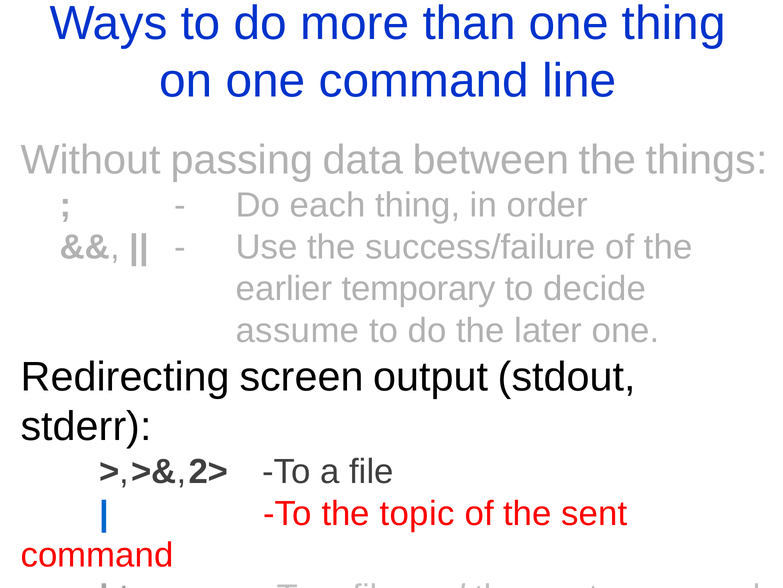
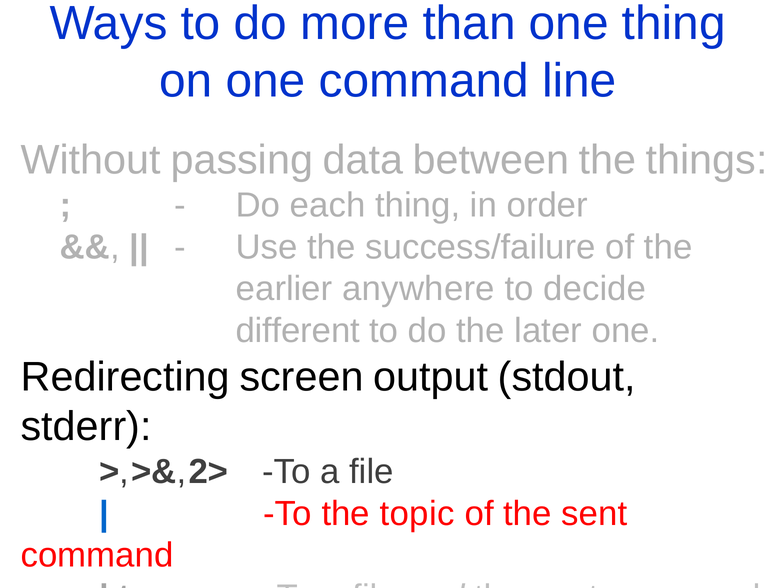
temporary: temporary -> anywhere (418, 288)
assume: assume -> different (298, 330)
